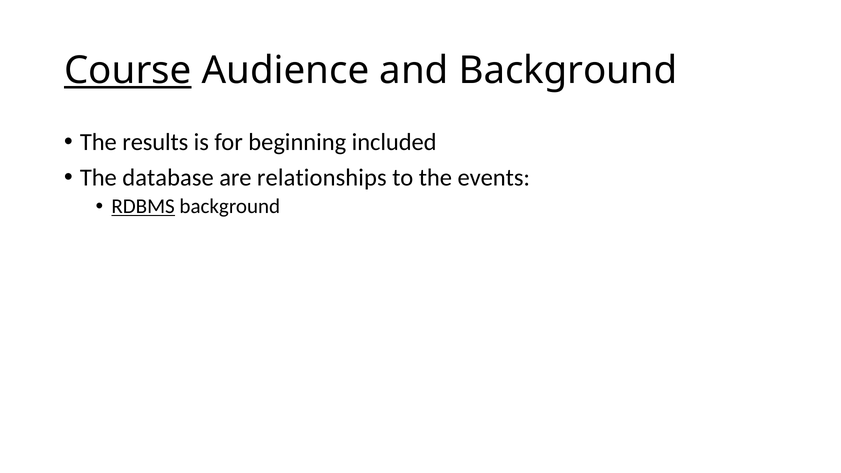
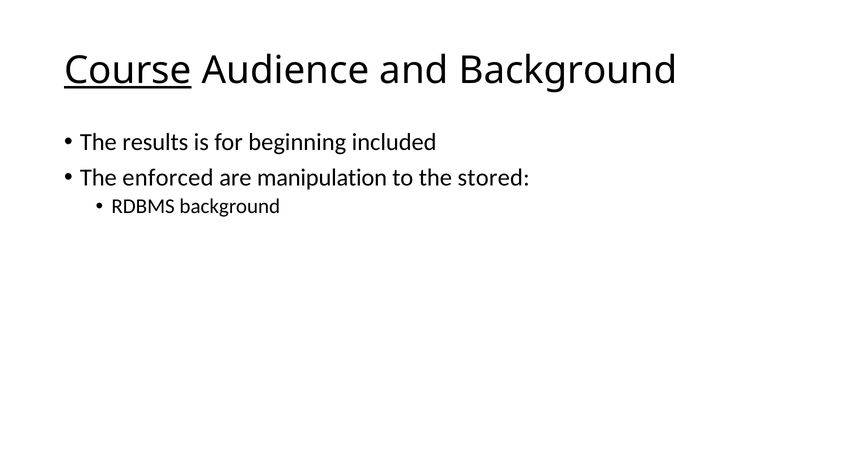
database: database -> enforced (168, 177)
relationships: relationships -> manipulation (322, 177)
events: events -> stored (494, 177)
RDBMS underline: present -> none (143, 206)
